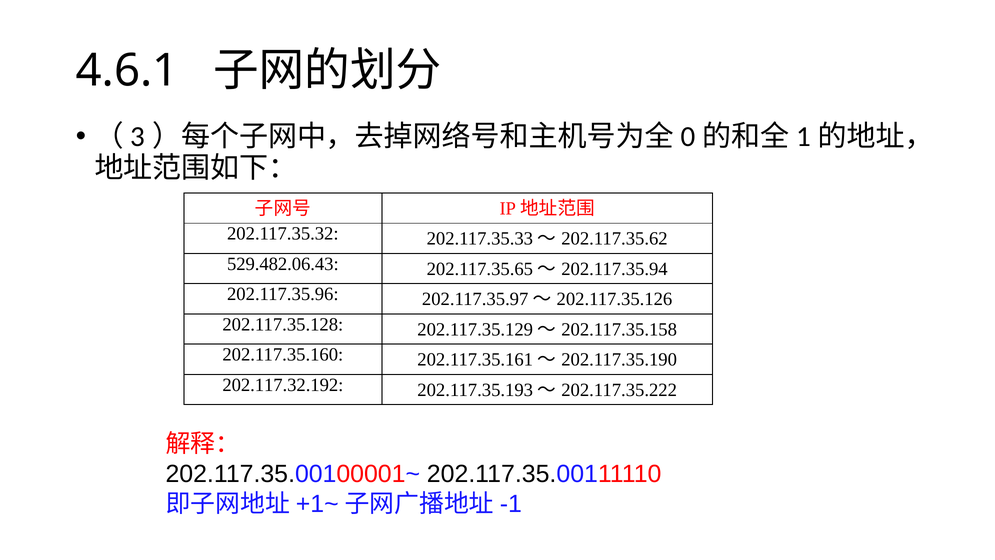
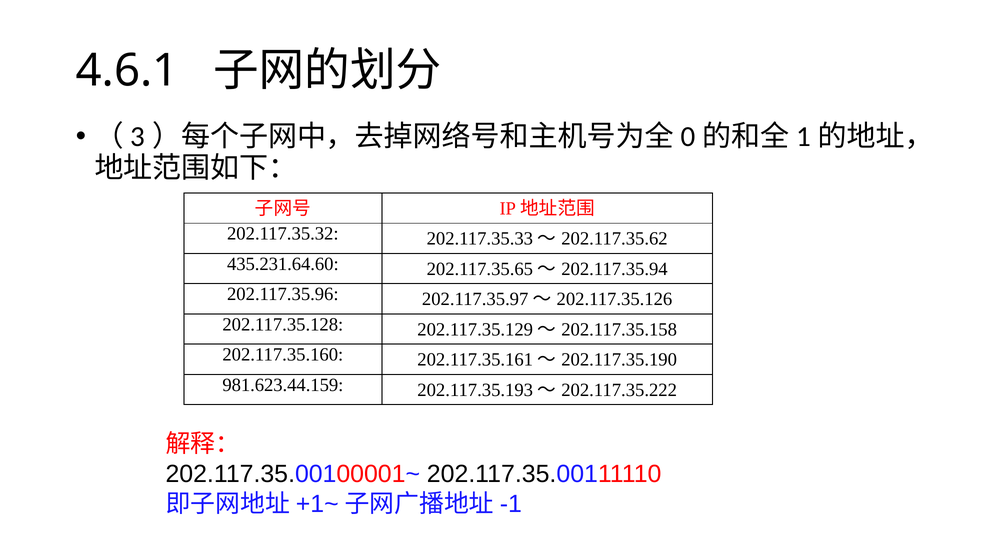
529.482.06.43: 529.482.06.43 -> 435.231.64.60 (283, 264)
202.117.32.192: 202.117.32.192 -> 981.623.44.159 (283, 385)
